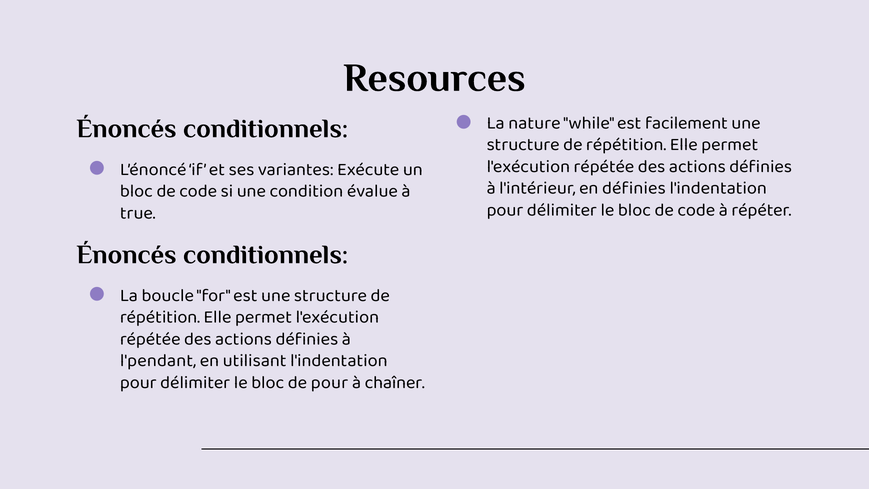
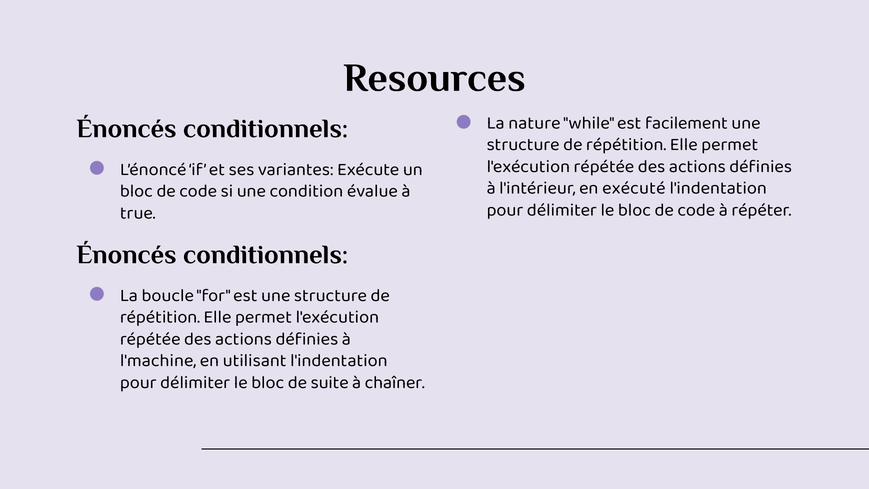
en définies: définies -> exécuté (634, 188)
l'pendant: l'pendant -> l'machine (158, 360)
de pour: pour -> suite (330, 382)
